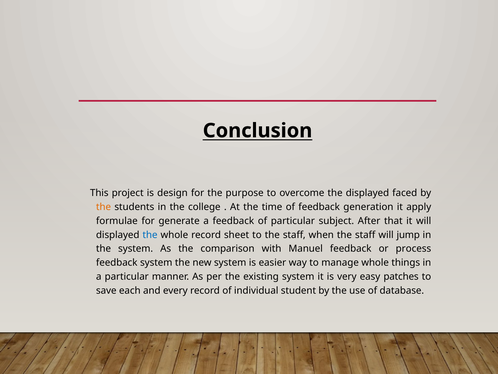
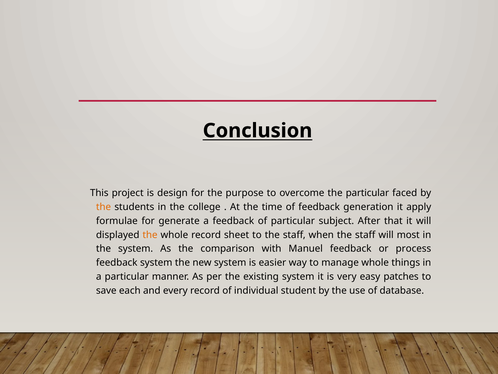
the displayed: displayed -> particular (367, 193)
the colour: blue -> orange (150, 234)
jump: jump -> most (408, 234)
